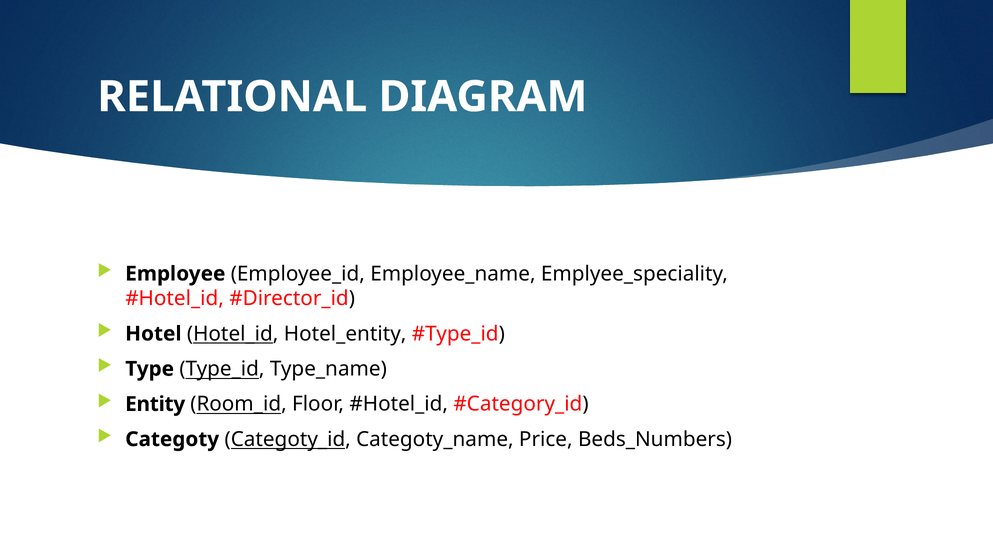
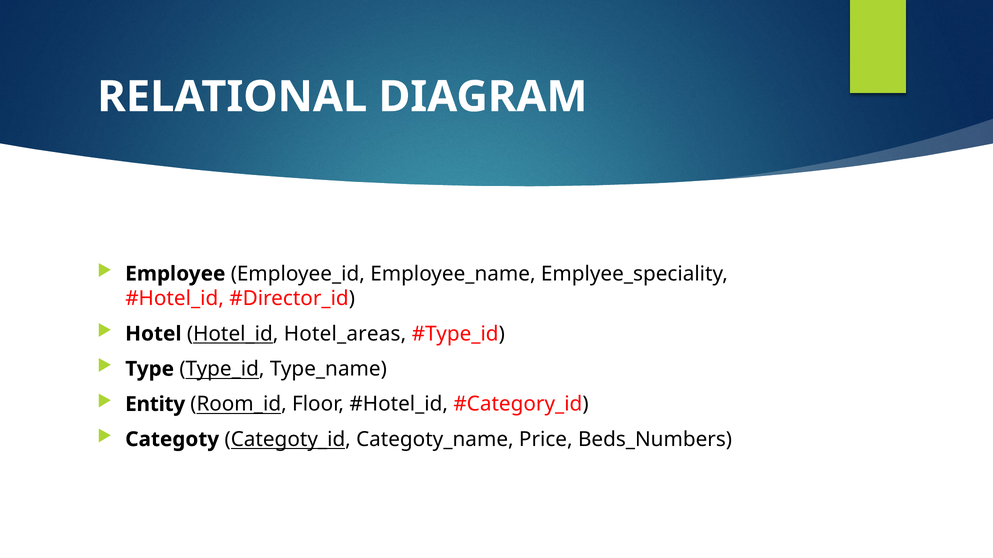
Hotel_entity: Hotel_entity -> Hotel_areas (345, 334)
